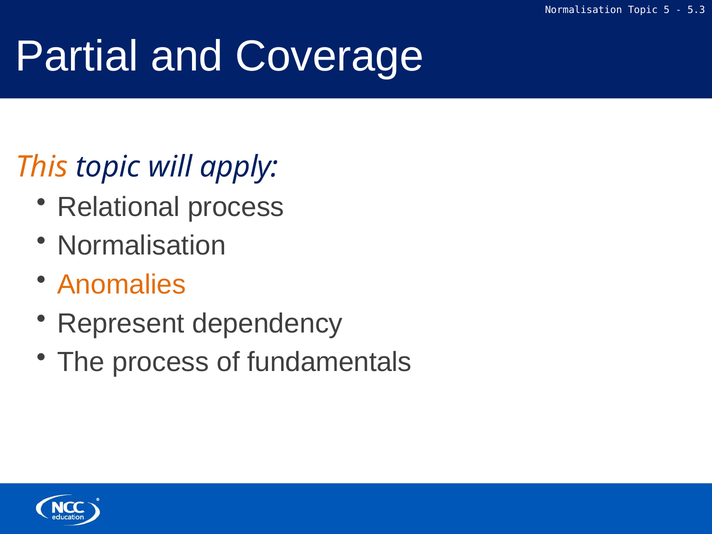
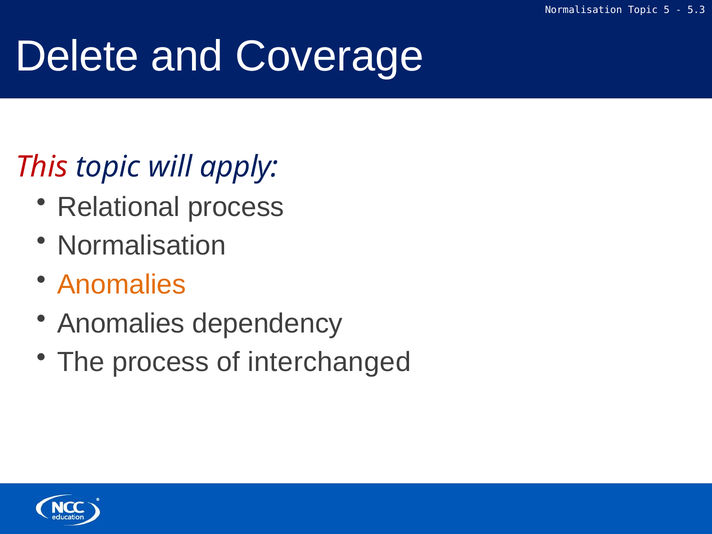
Partial: Partial -> Delete (77, 57)
This colour: orange -> red (42, 167)
Represent: Represent -> Anomalies (121, 323)
fundamentals: fundamentals -> interchanged (329, 362)
